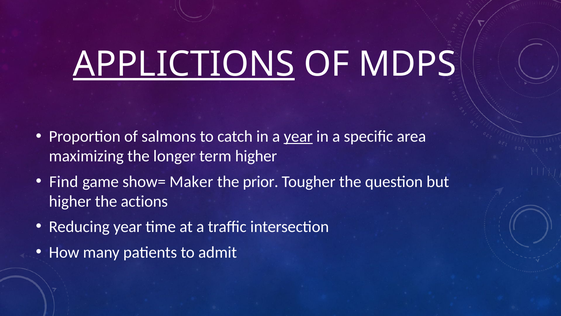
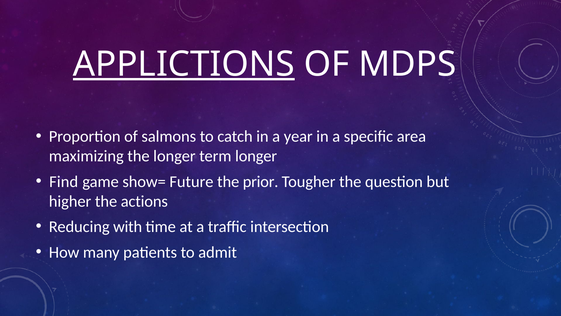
year underline: present -> none (298, 136)
term higher: higher -> longer (256, 156)
Maker: Maker -> Future (191, 181)
Reducing year: year -> with (128, 226)
